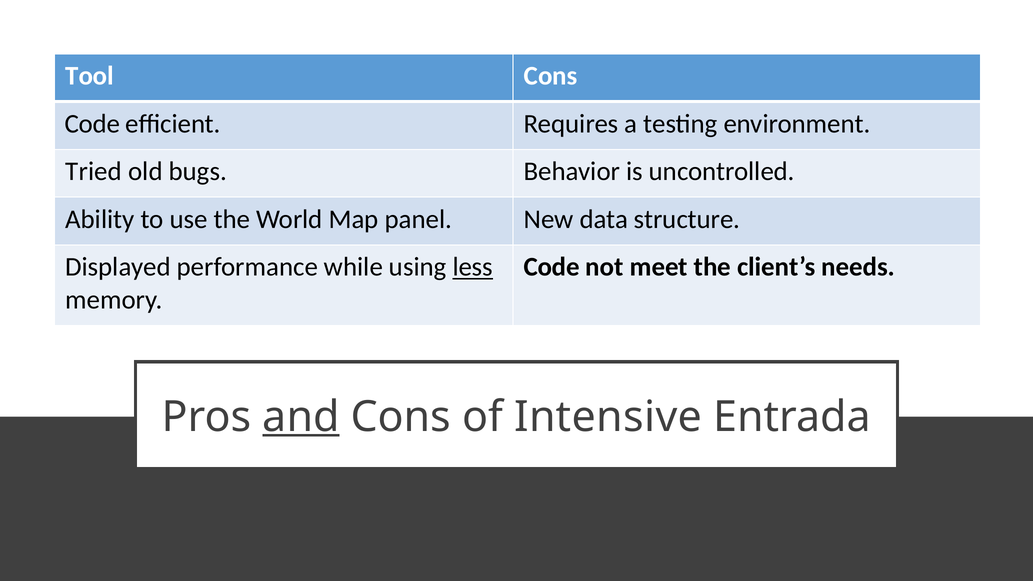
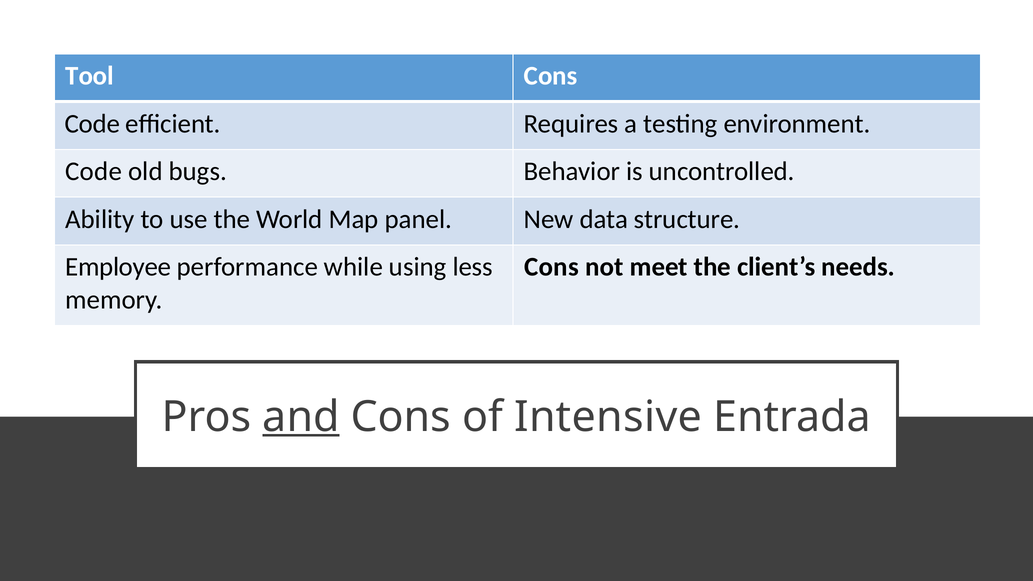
Tried: Tried -> Code (94, 172)
Displayed: Displayed -> Employee (118, 267)
less underline: present -> none (473, 267)
Code: Code -> Cons (551, 267)
